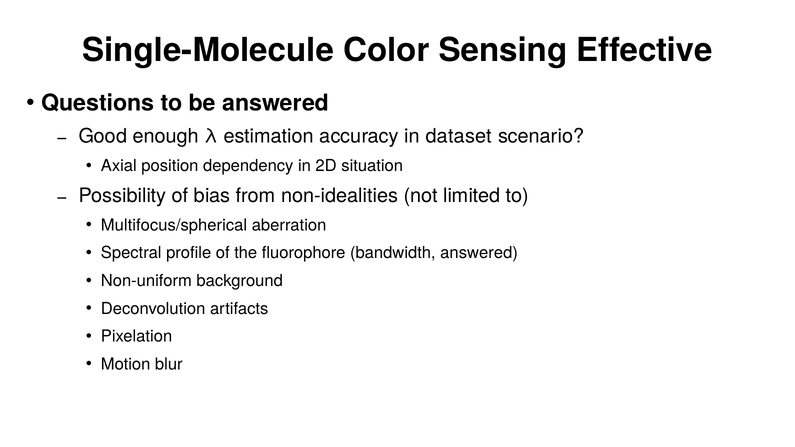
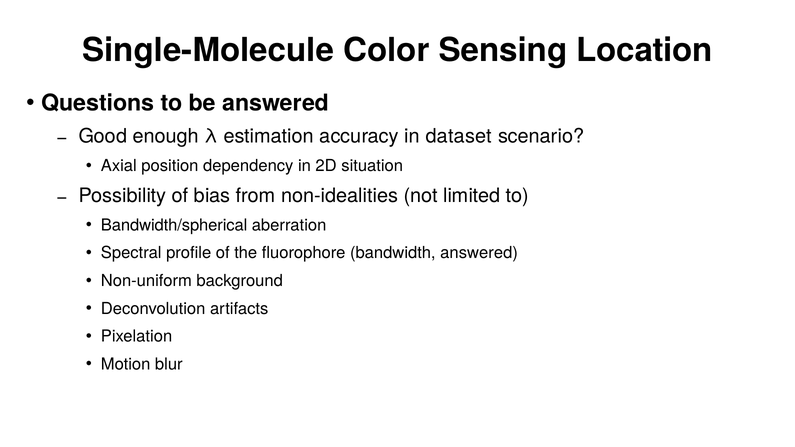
Effective: Effective -> Location (644, 50)
Multifocus/spherical: Multifocus/spherical -> Bandwidth/spherical (174, 225)
